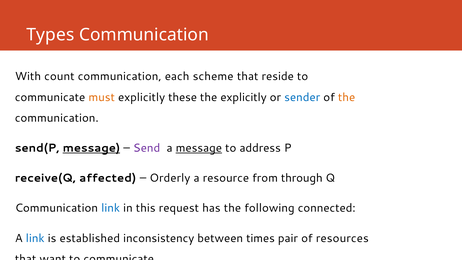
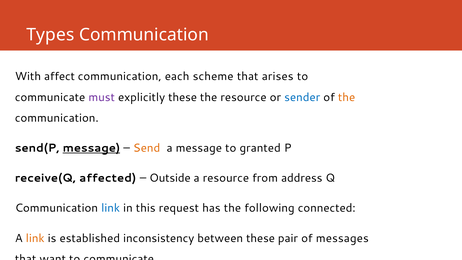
count: count -> affect (59, 76)
reside: reside -> arises (278, 76)
must colour: orange -> purple (102, 97)
the explicitly: explicitly -> resource (243, 97)
Send colour: purple -> orange (147, 148)
message underline: present -> none (199, 148)
address: address -> granted (260, 148)
Orderly: Orderly -> Outside (170, 178)
through: through -> address (302, 178)
link colour: blue -> orange (35, 238)
between times: times -> these (261, 238)
resources: resources -> messages (342, 238)
